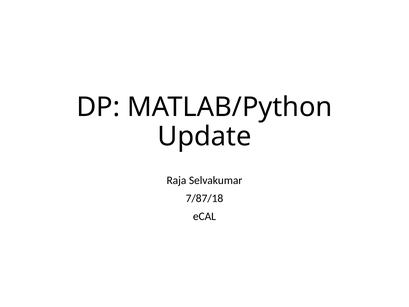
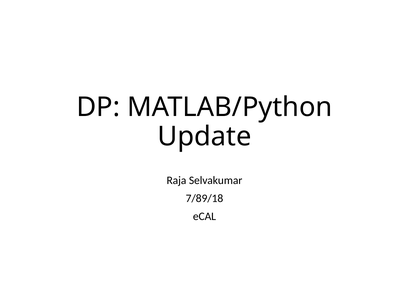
7/87/18: 7/87/18 -> 7/89/18 (204, 198)
